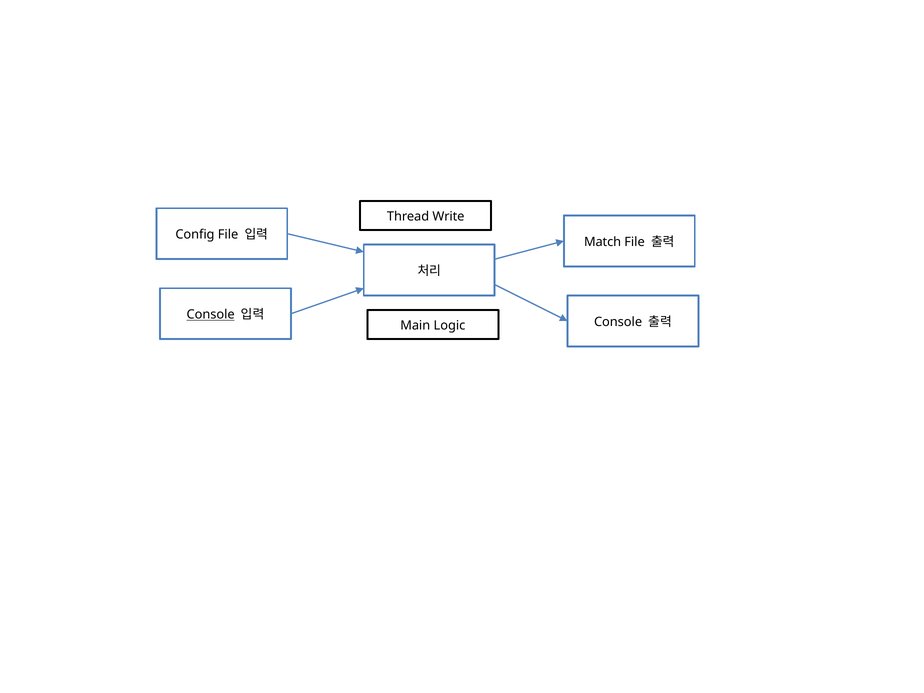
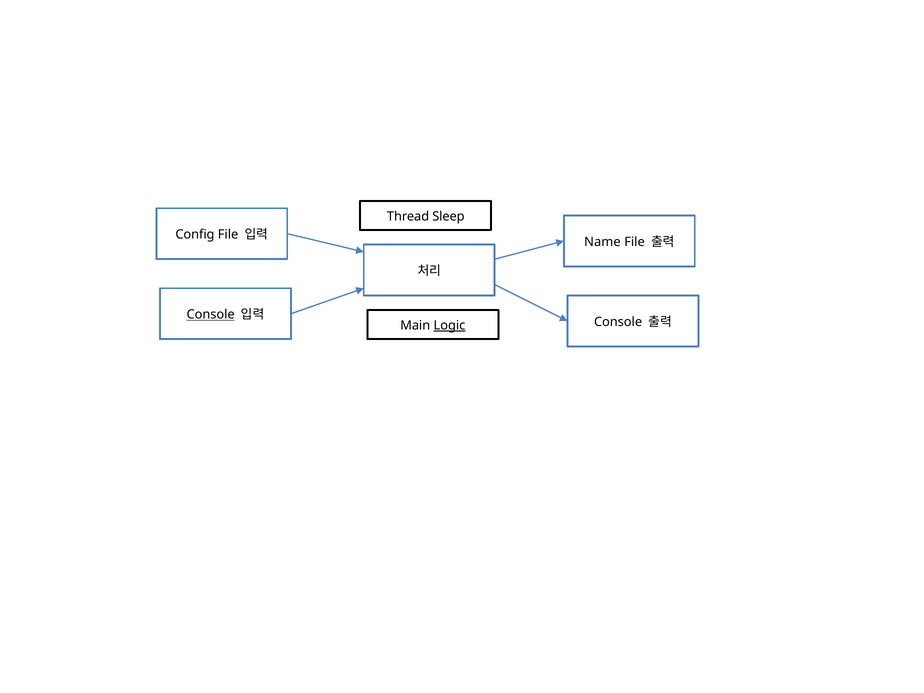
Write: Write -> Sleep (448, 216)
Match: Match -> Name (602, 242)
Logic underline: none -> present (449, 326)
